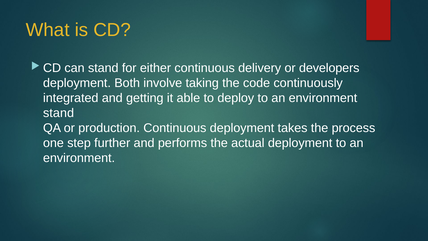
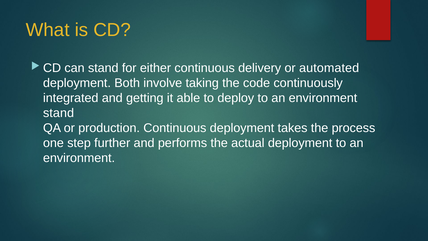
developers: developers -> automated (329, 68)
